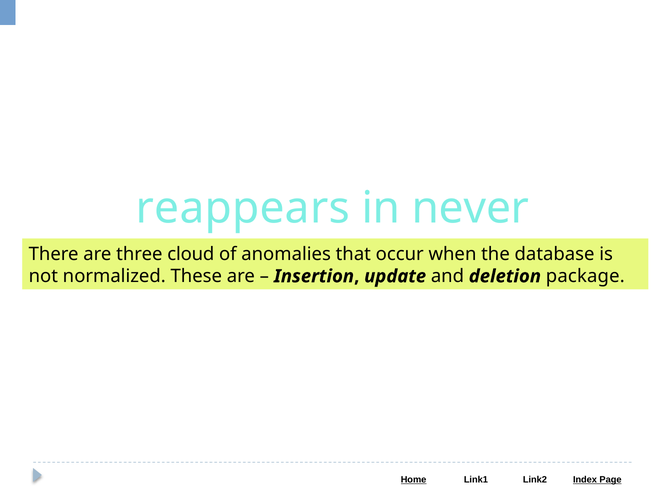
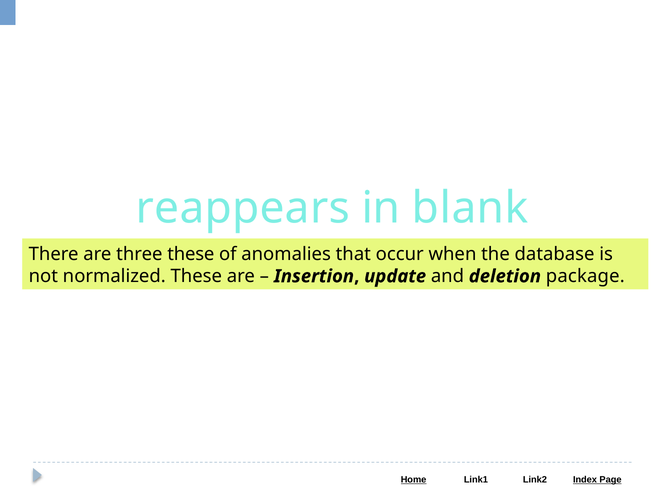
never: never -> blank (470, 208)
three cloud: cloud -> these (191, 254)
